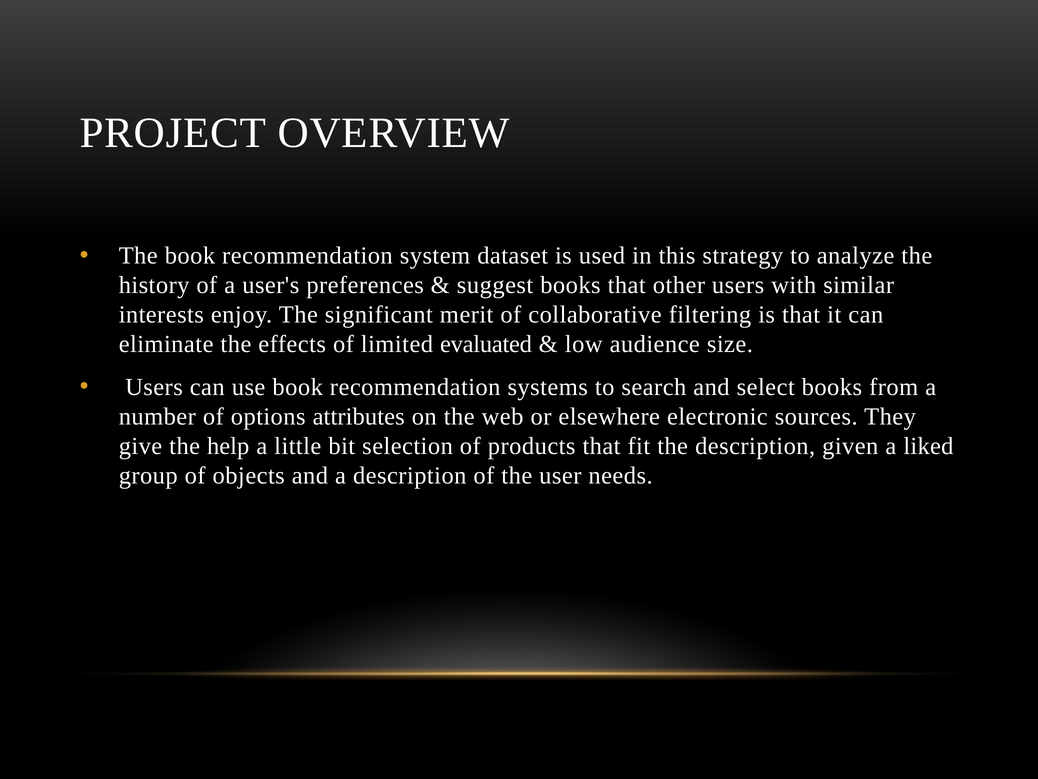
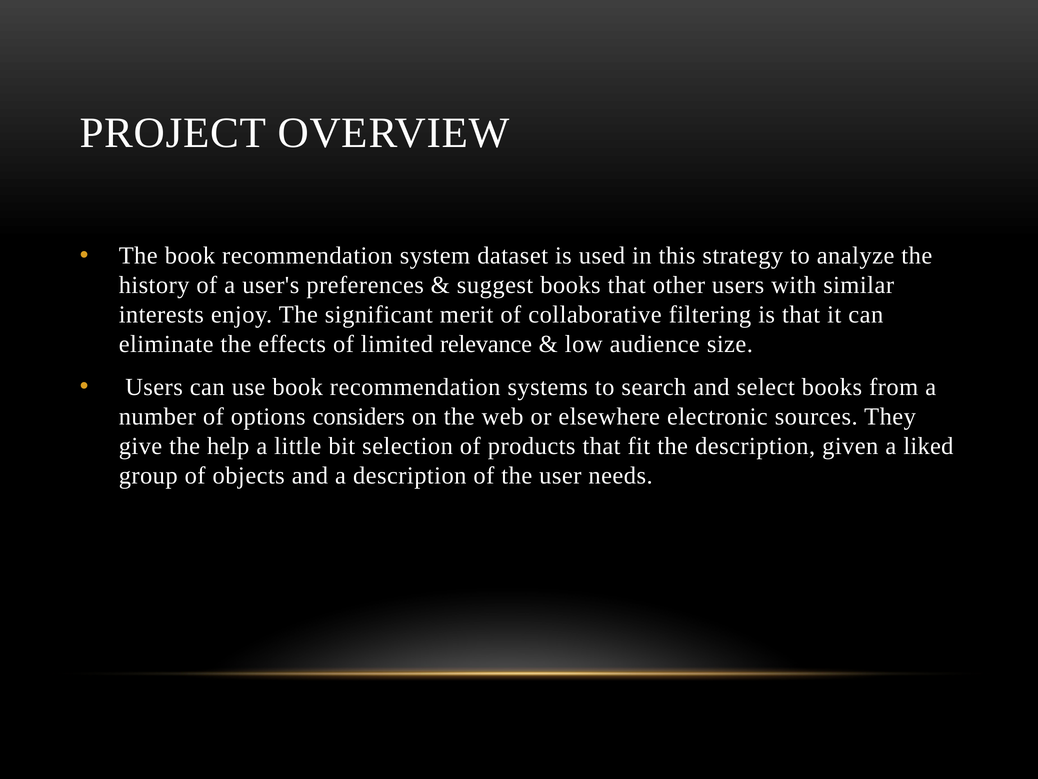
evaluated: evaluated -> relevance (486, 344)
attributes: attributes -> considers (359, 416)
